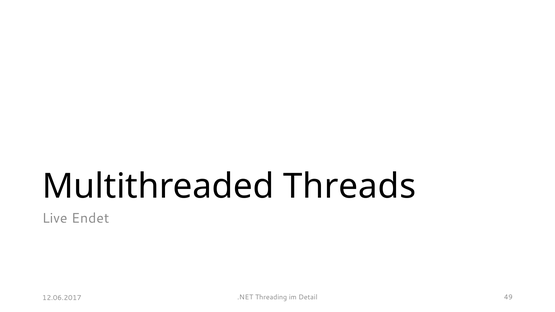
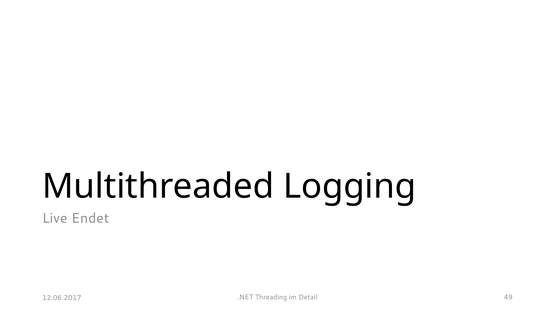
Threads: Threads -> Logging (350, 187)
